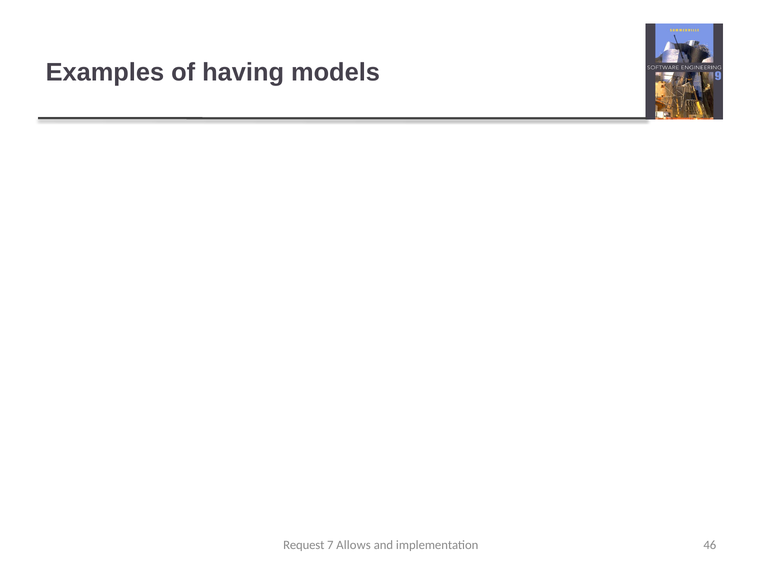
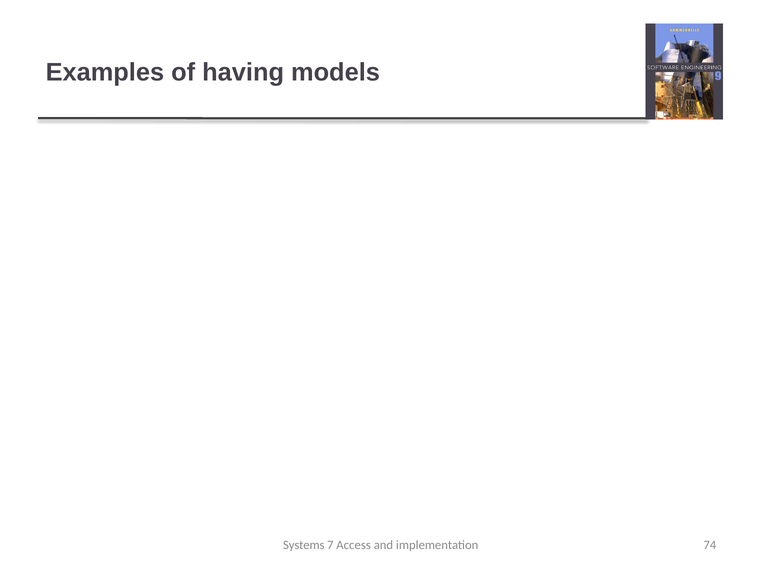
Request: Request -> Systems (304, 546)
Allows: Allows -> Access (354, 546)
46: 46 -> 74 (710, 546)
